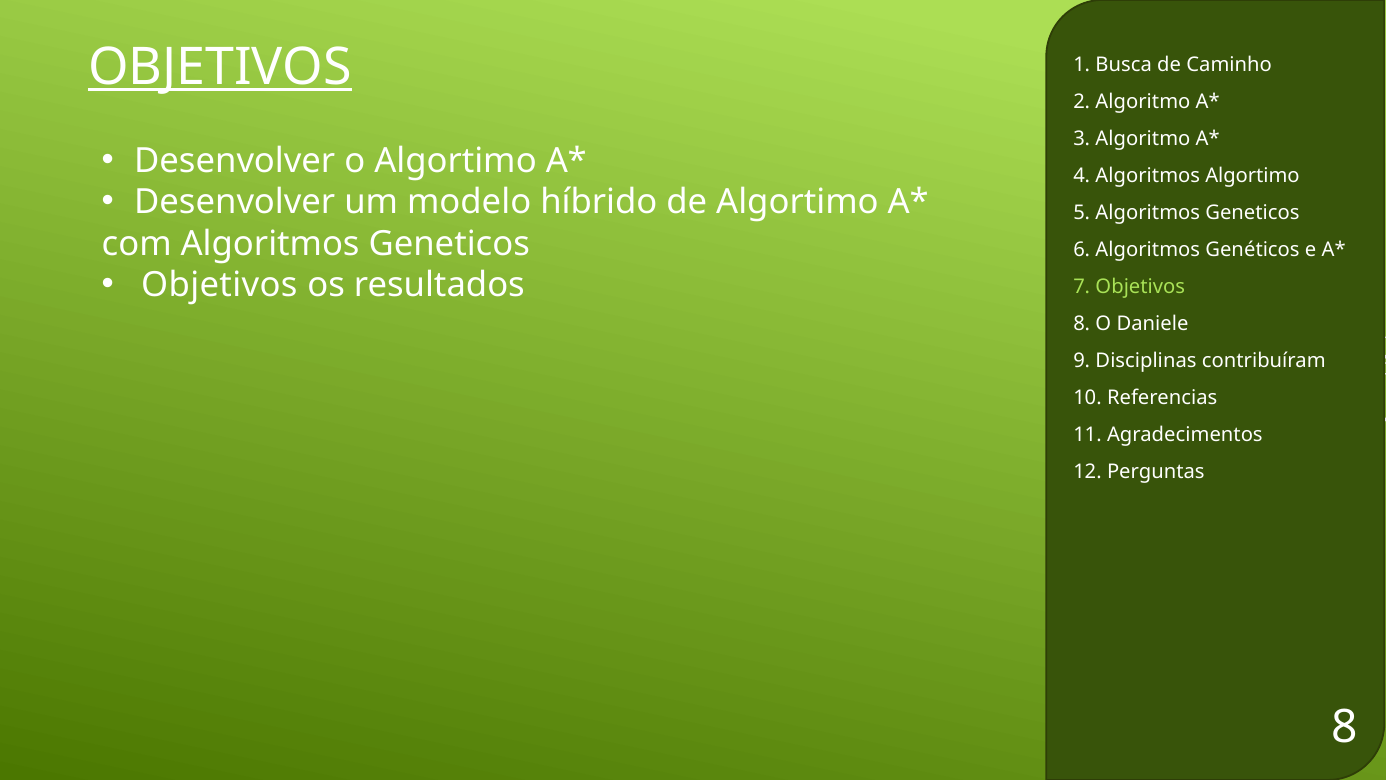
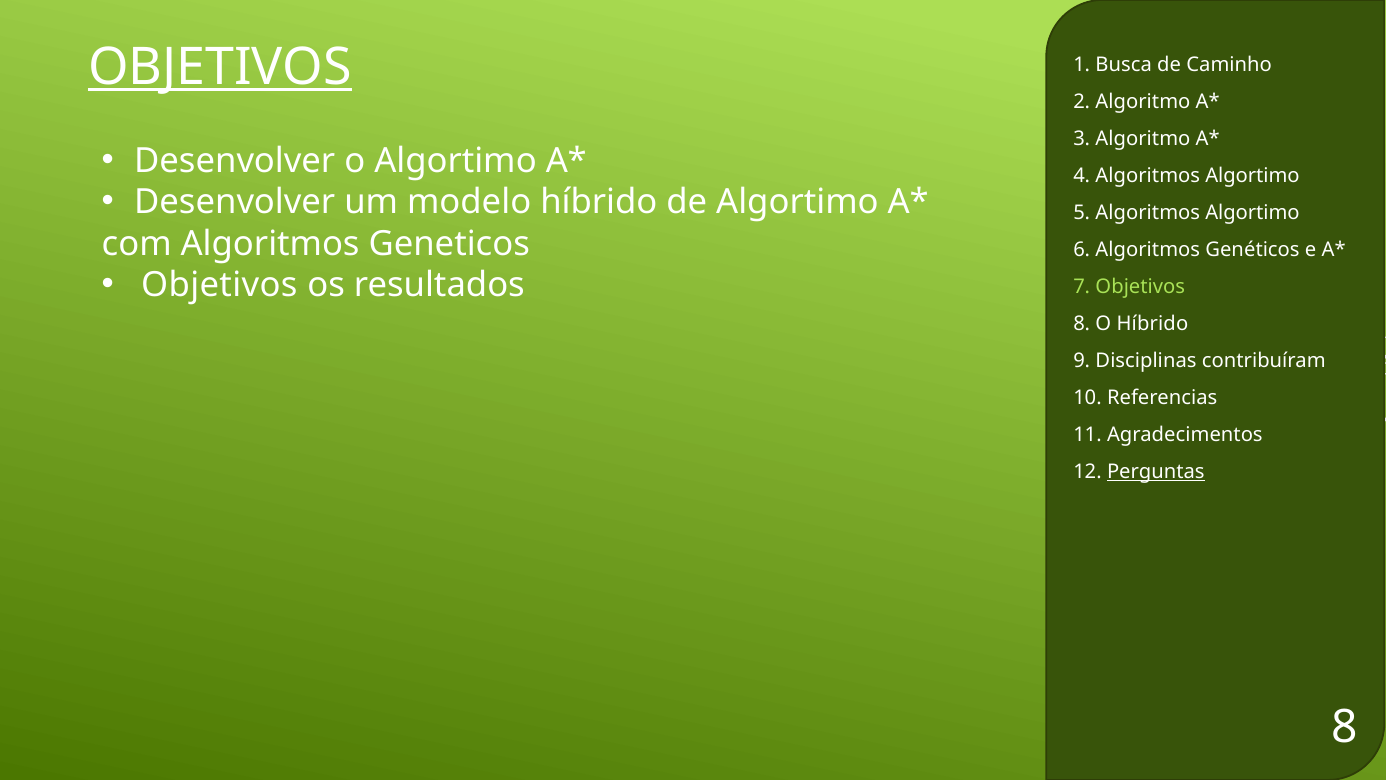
5 Algoritmos Geneticos: Geneticos -> Algortimo (1252, 213)
O Daniele: Daniele -> Híbrido (1152, 324)
Perguntas underline: none -> present (1156, 472)
